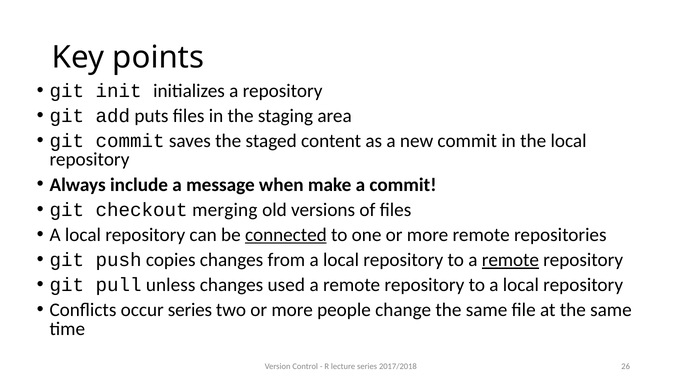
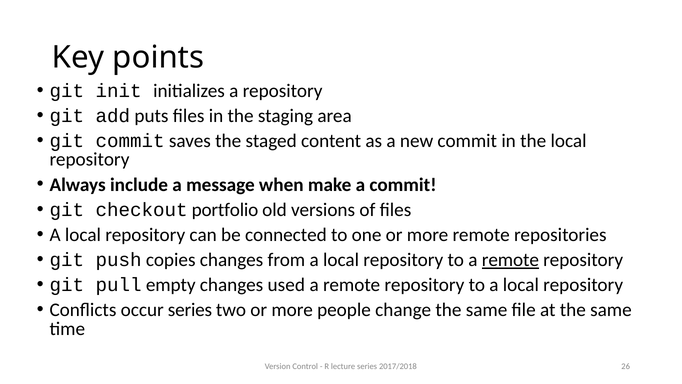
merging: merging -> portfolio (225, 210)
connected underline: present -> none (286, 235)
unless: unless -> empty (171, 285)
